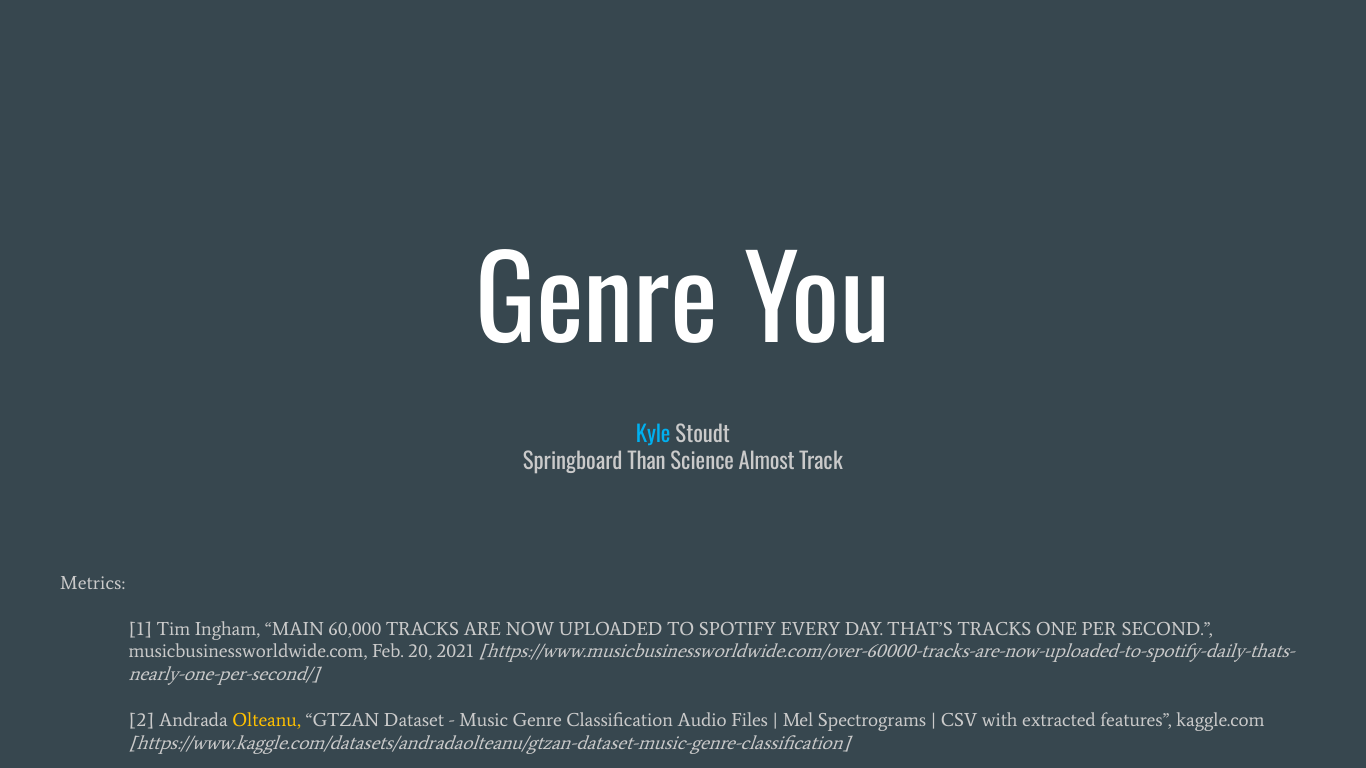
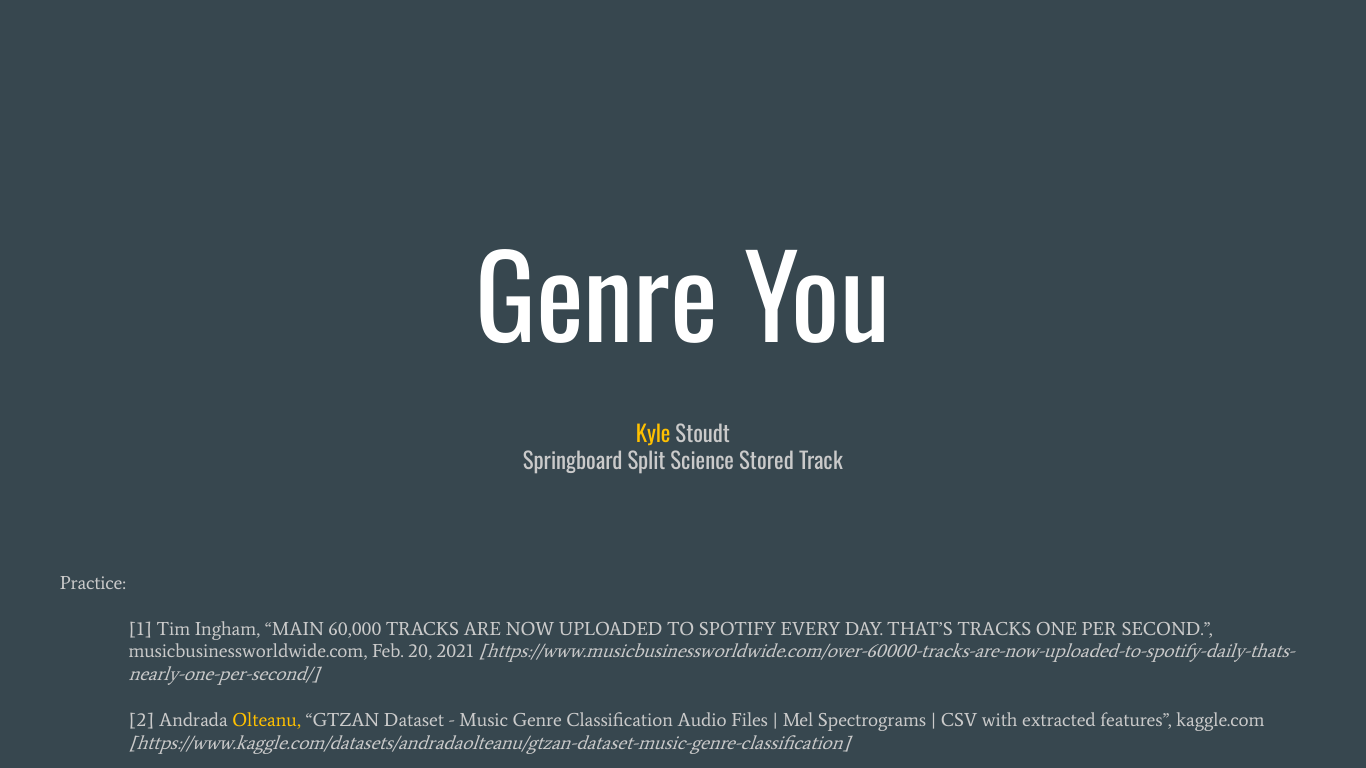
Kyle colour: light blue -> yellow (653, 435)
Than: Than -> Split (646, 462)
Almost: Almost -> Stored (766, 462)
Metrics: Metrics -> Practice (93, 584)
